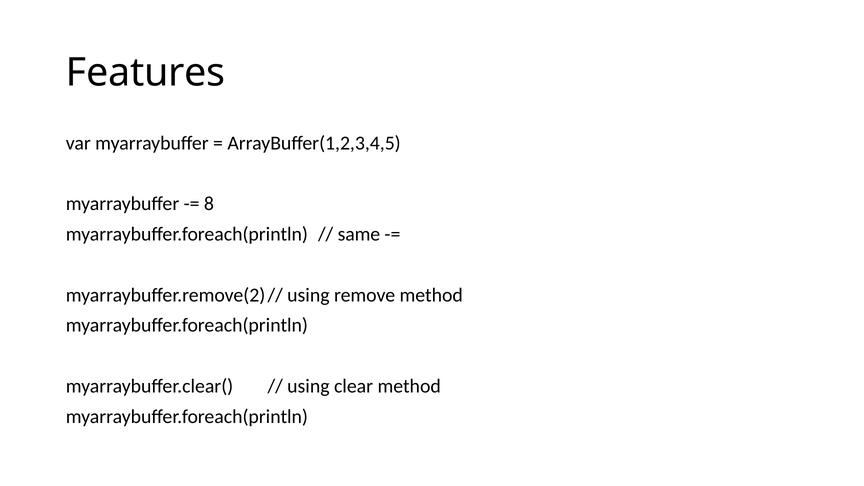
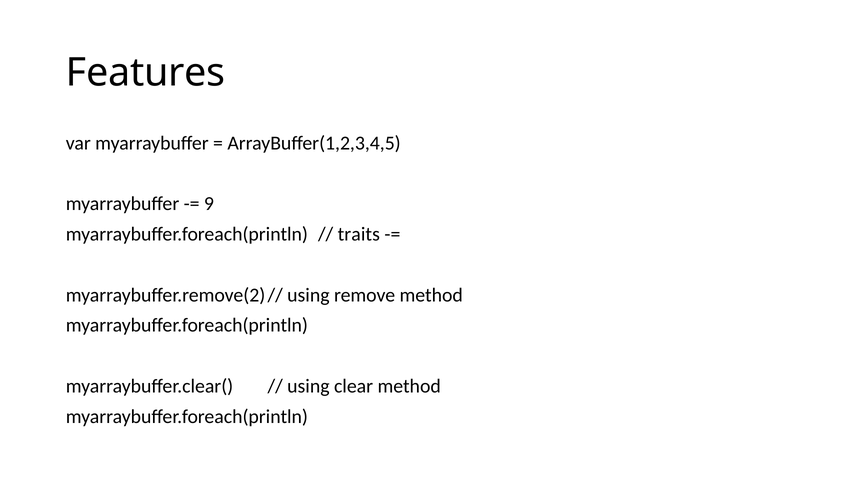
8: 8 -> 9 (209, 204)
same: same -> traits (359, 234)
